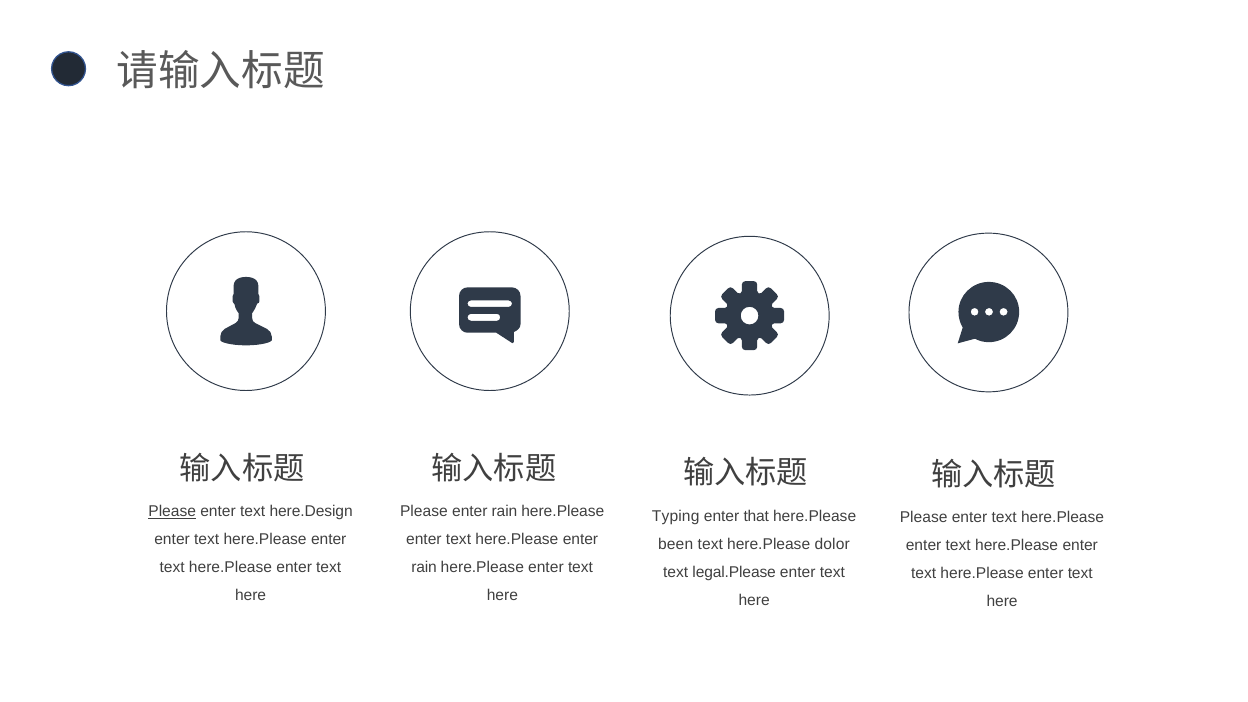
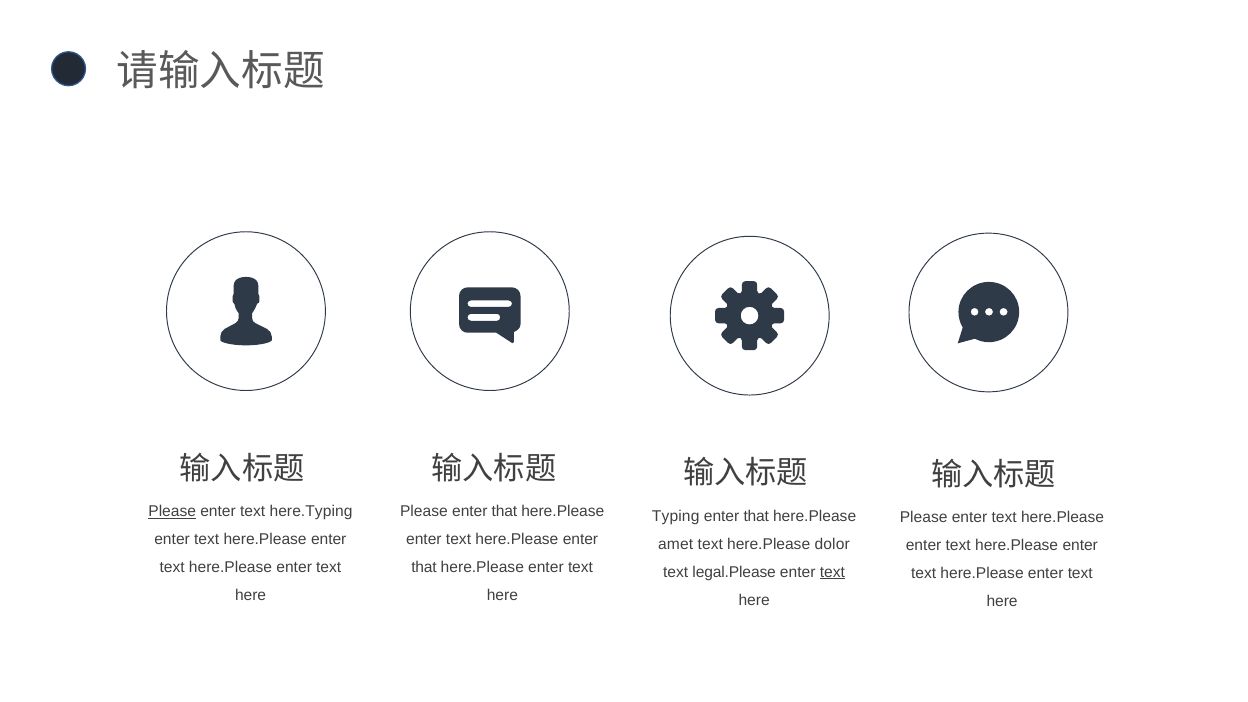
here.Design: here.Design -> here.Typing (311, 511)
Please enter rain: rain -> that (504, 511)
been: been -> amet (676, 544)
rain: rain -> that (424, 568)
text underline: none -> present (832, 572)
